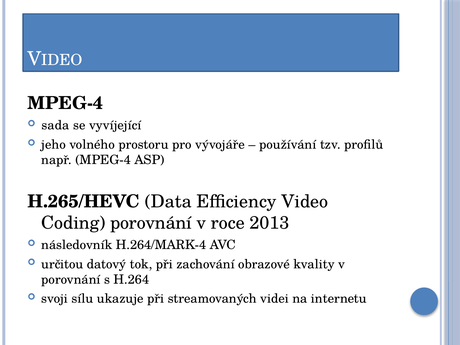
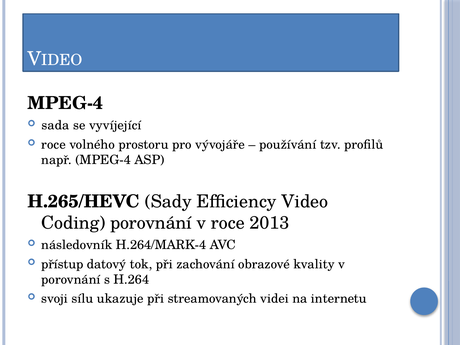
jeho: jeho -> roce (54, 144)
Data: Data -> Sady (168, 202)
určitou: určitou -> přístup (62, 264)
